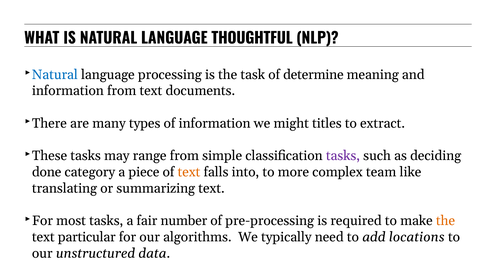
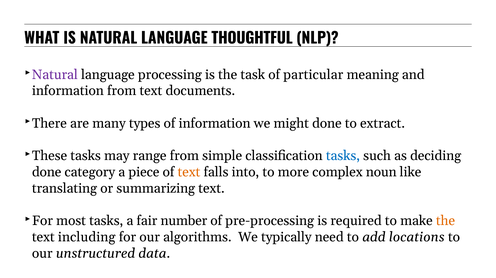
Natural colour: blue -> purple (55, 75)
determine: determine -> particular (313, 75)
might titles: titles -> done (327, 124)
tasks colour: purple -> blue (343, 156)
team: team -> noun (381, 172)
particular: particular -> including (87, 238)
